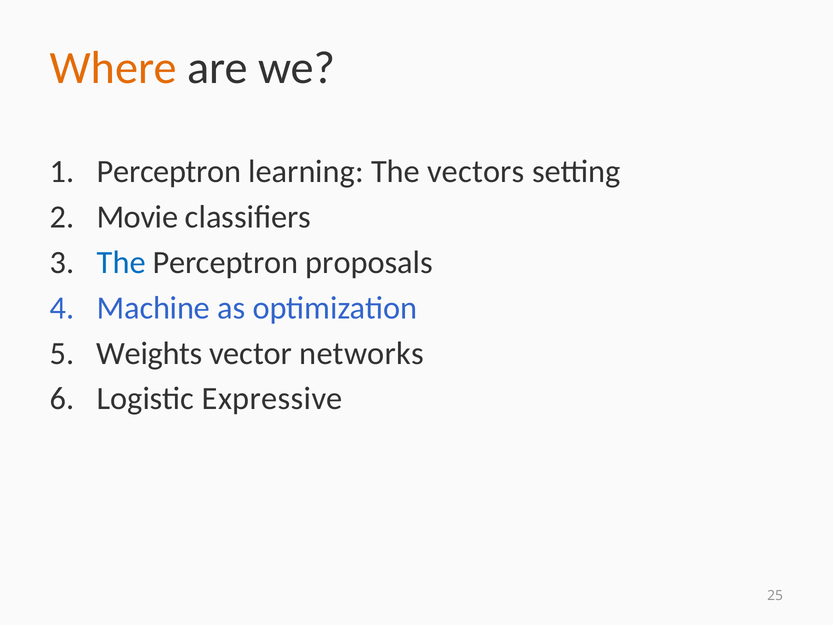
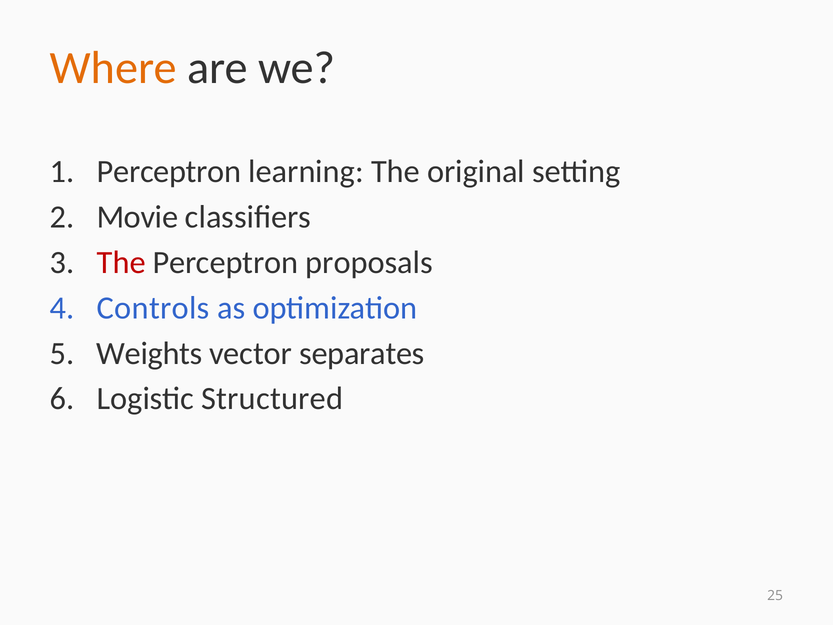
vectors: vectors -> original (476, 172)
The colour: blue -> red (121, 262)
Machine: Machine -> Controls (153, 308)
networks: networks -> separates (362, 353)
Expressive: Expressive -> Structured (272, 399)
